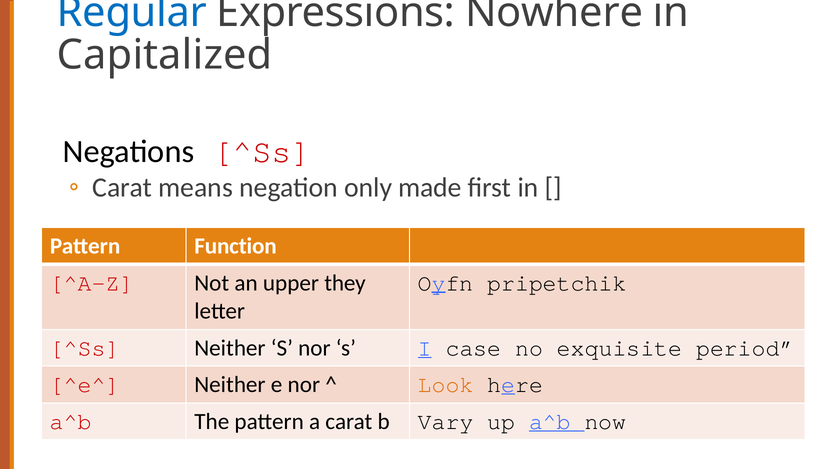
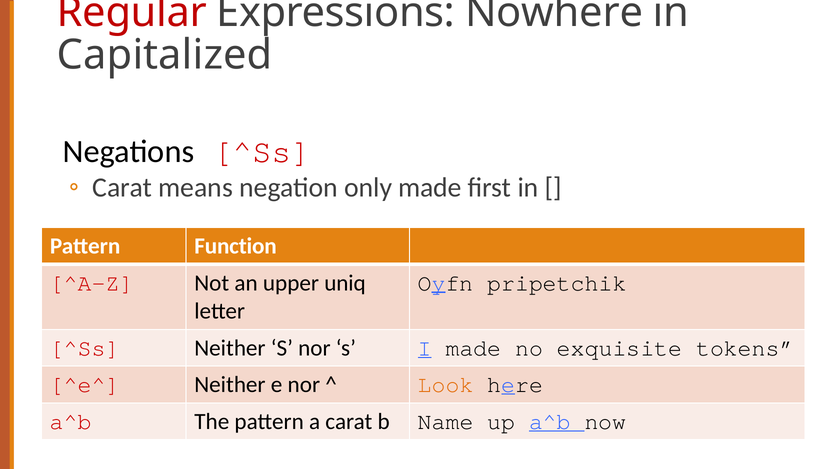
Regular colour: blue -> red (132, 13)
they: they -> uniq (345, 283)
I case: case -> made (473, 348)
period: period -> tokens (745, 348)
Vary: Vary -> Name (446, 421)
